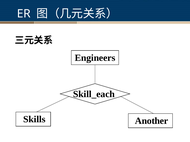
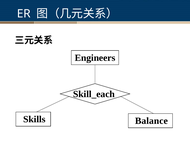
Another: Another -> Balance (151, 121)
